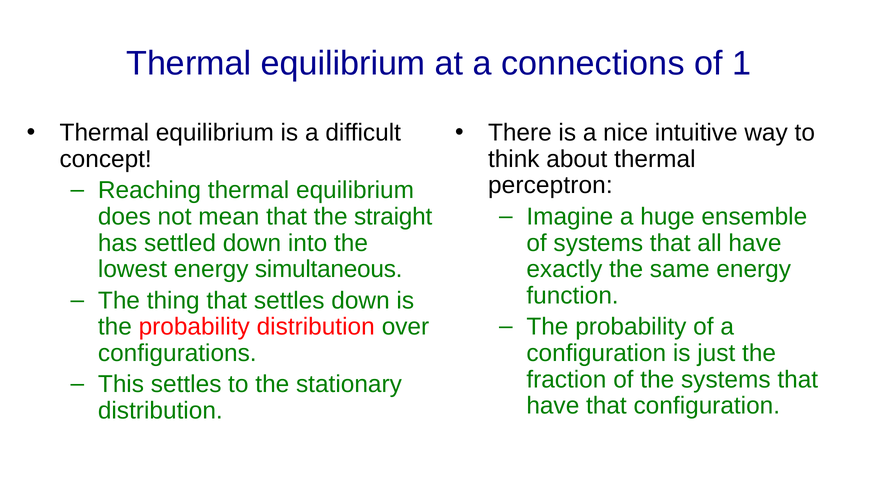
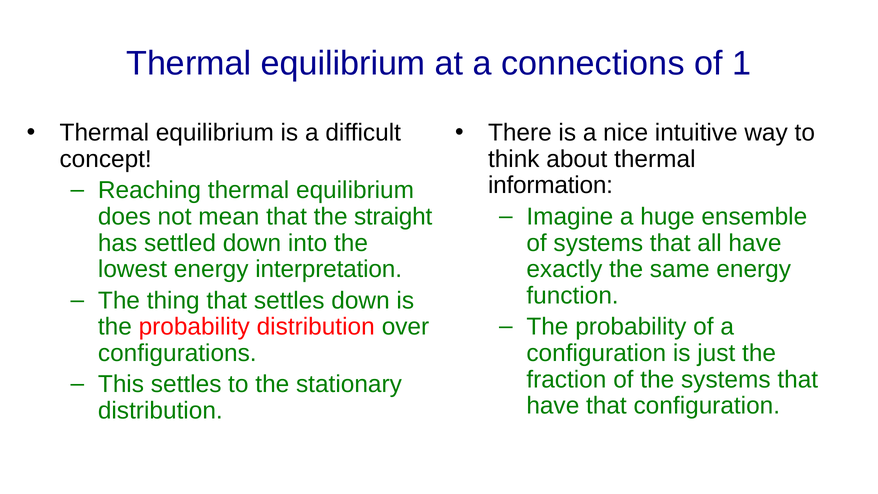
perceptron: perceptron -> information (551, 185)
simultaneous: simultaneous -> interpretation (329, 269)
